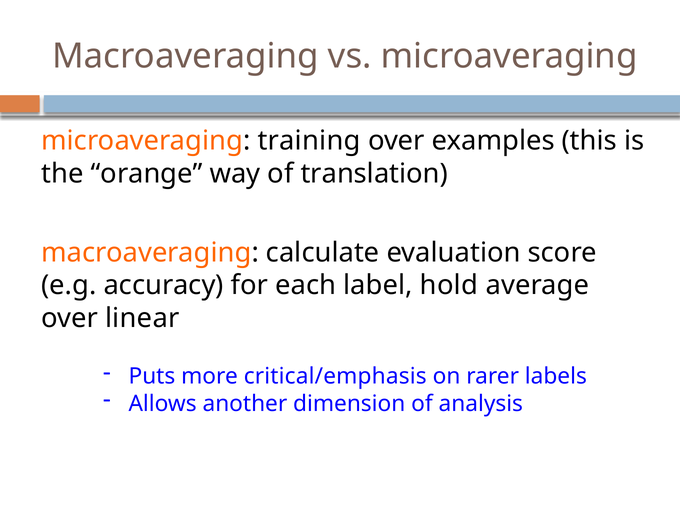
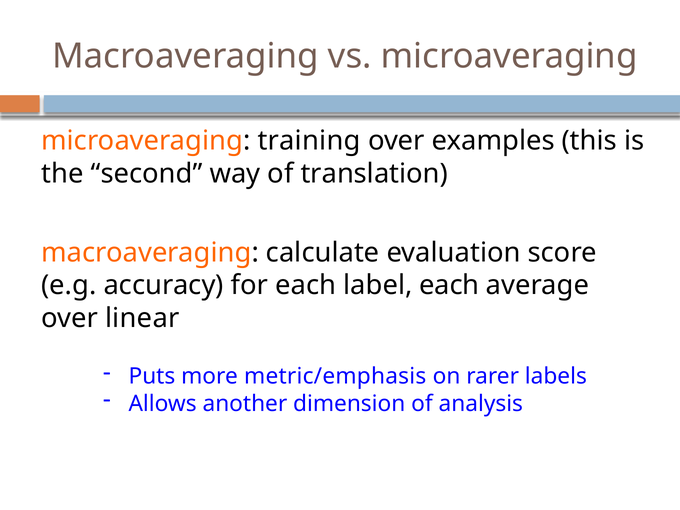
orange: orange -> second (147, 174)
label hold: hold -> each (449, 285)
critical/emphasis: critical/emphasis -> metric/emphasis (335, 376)
